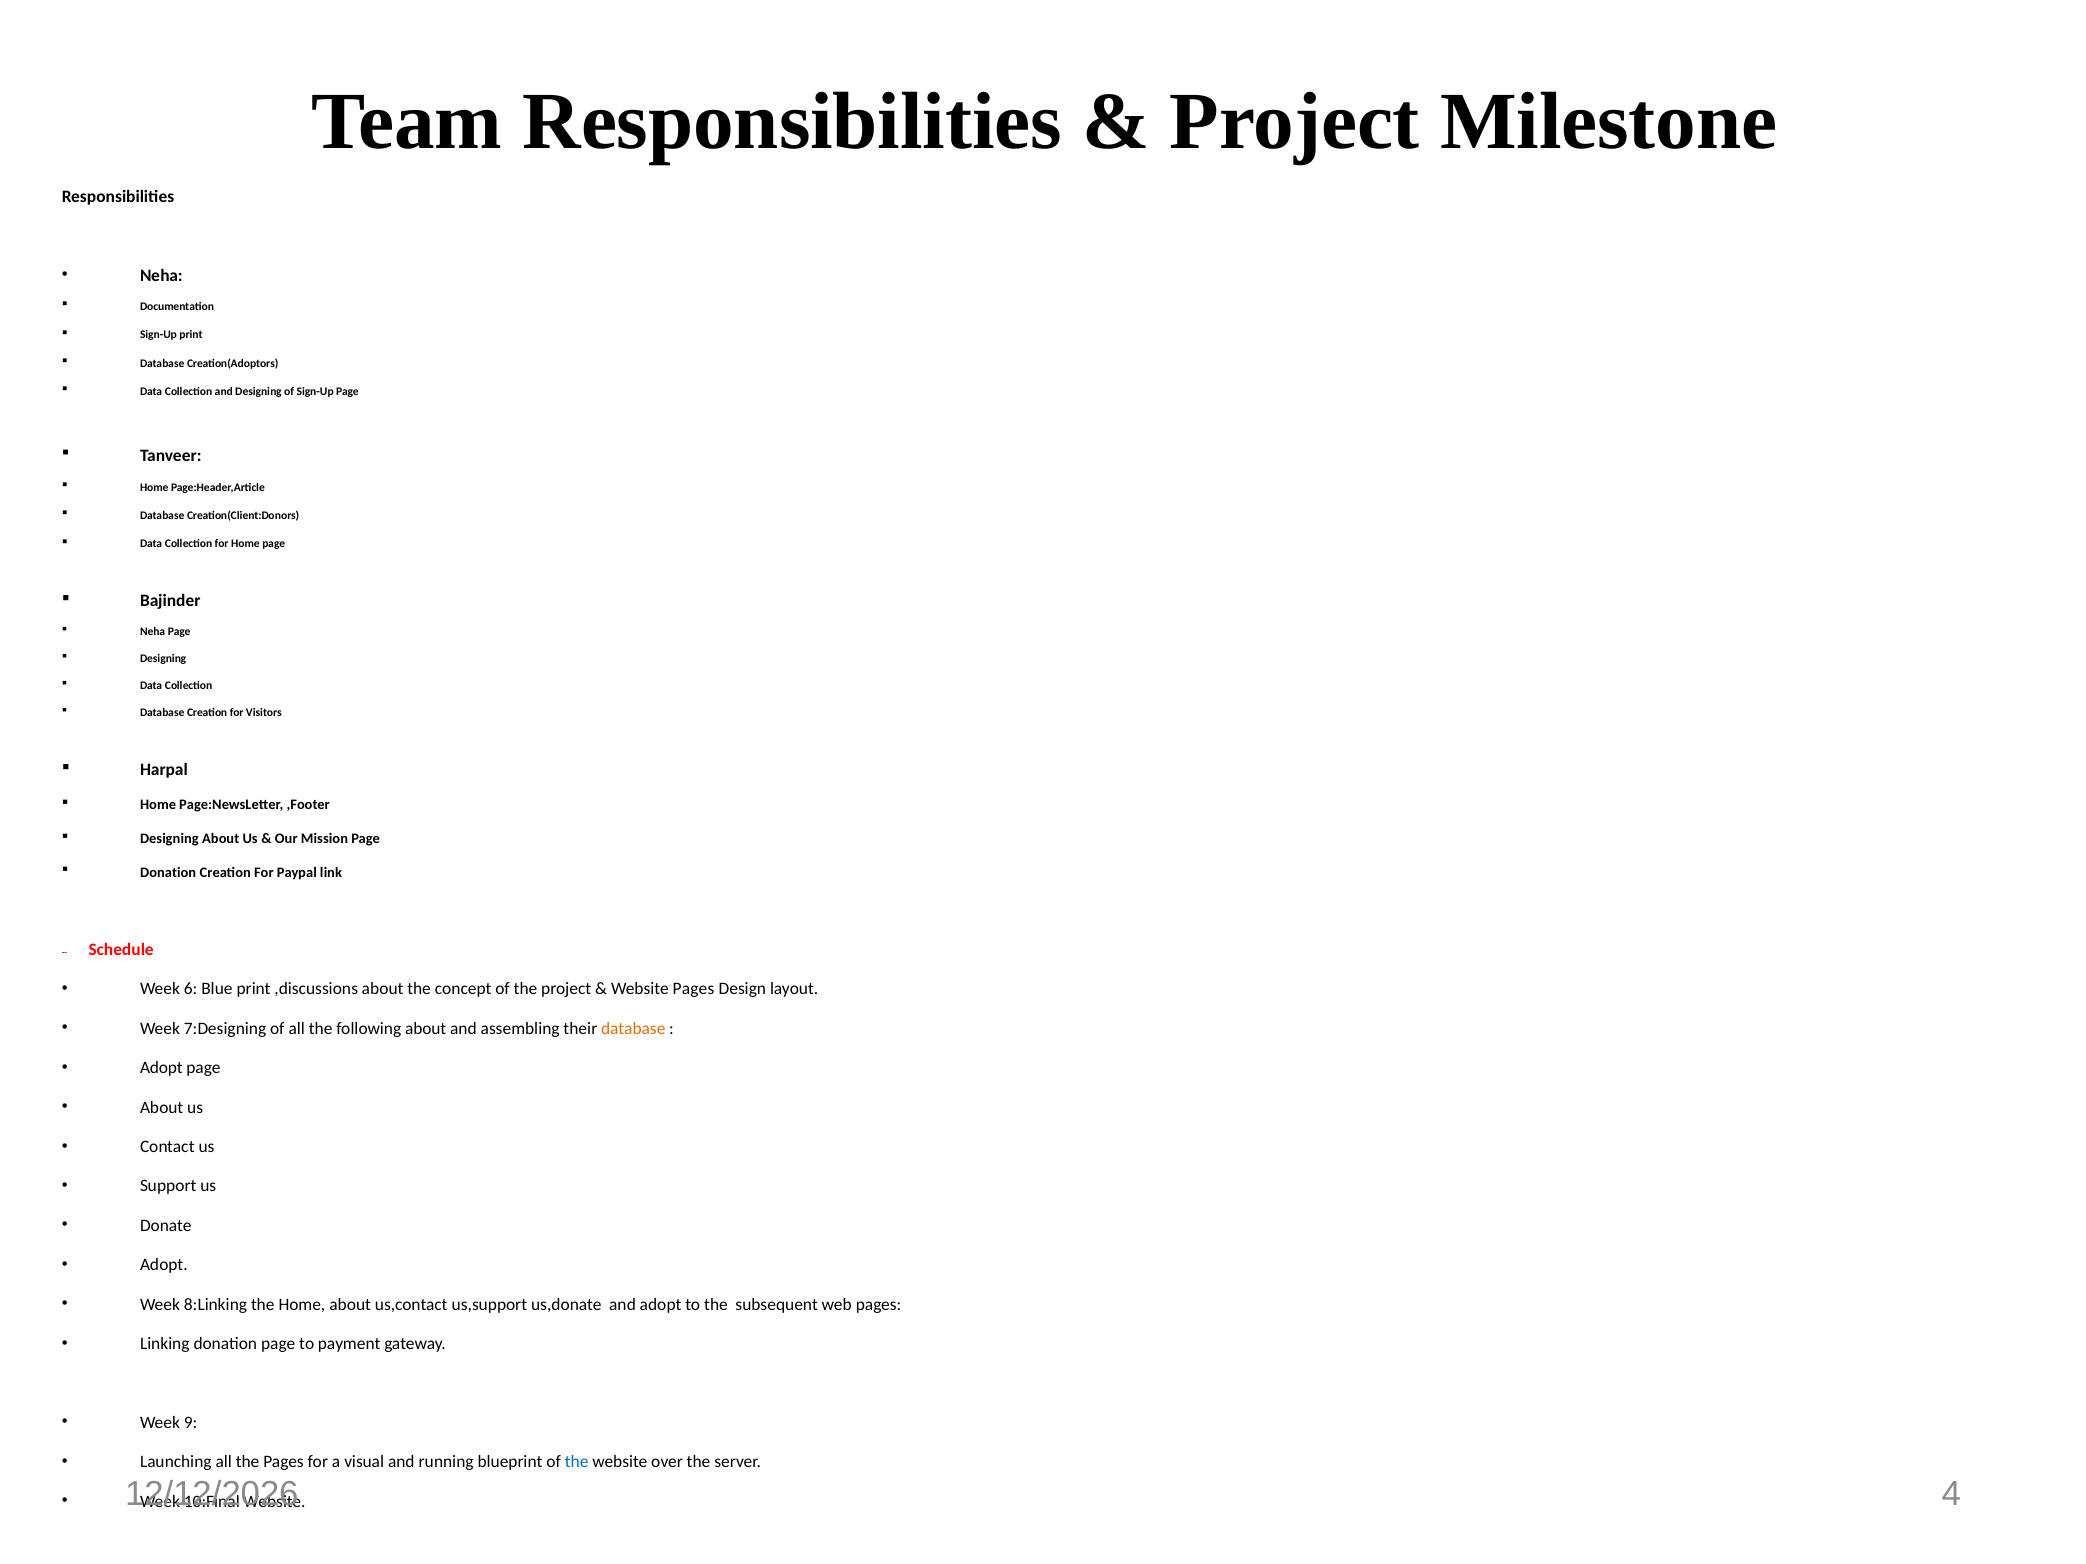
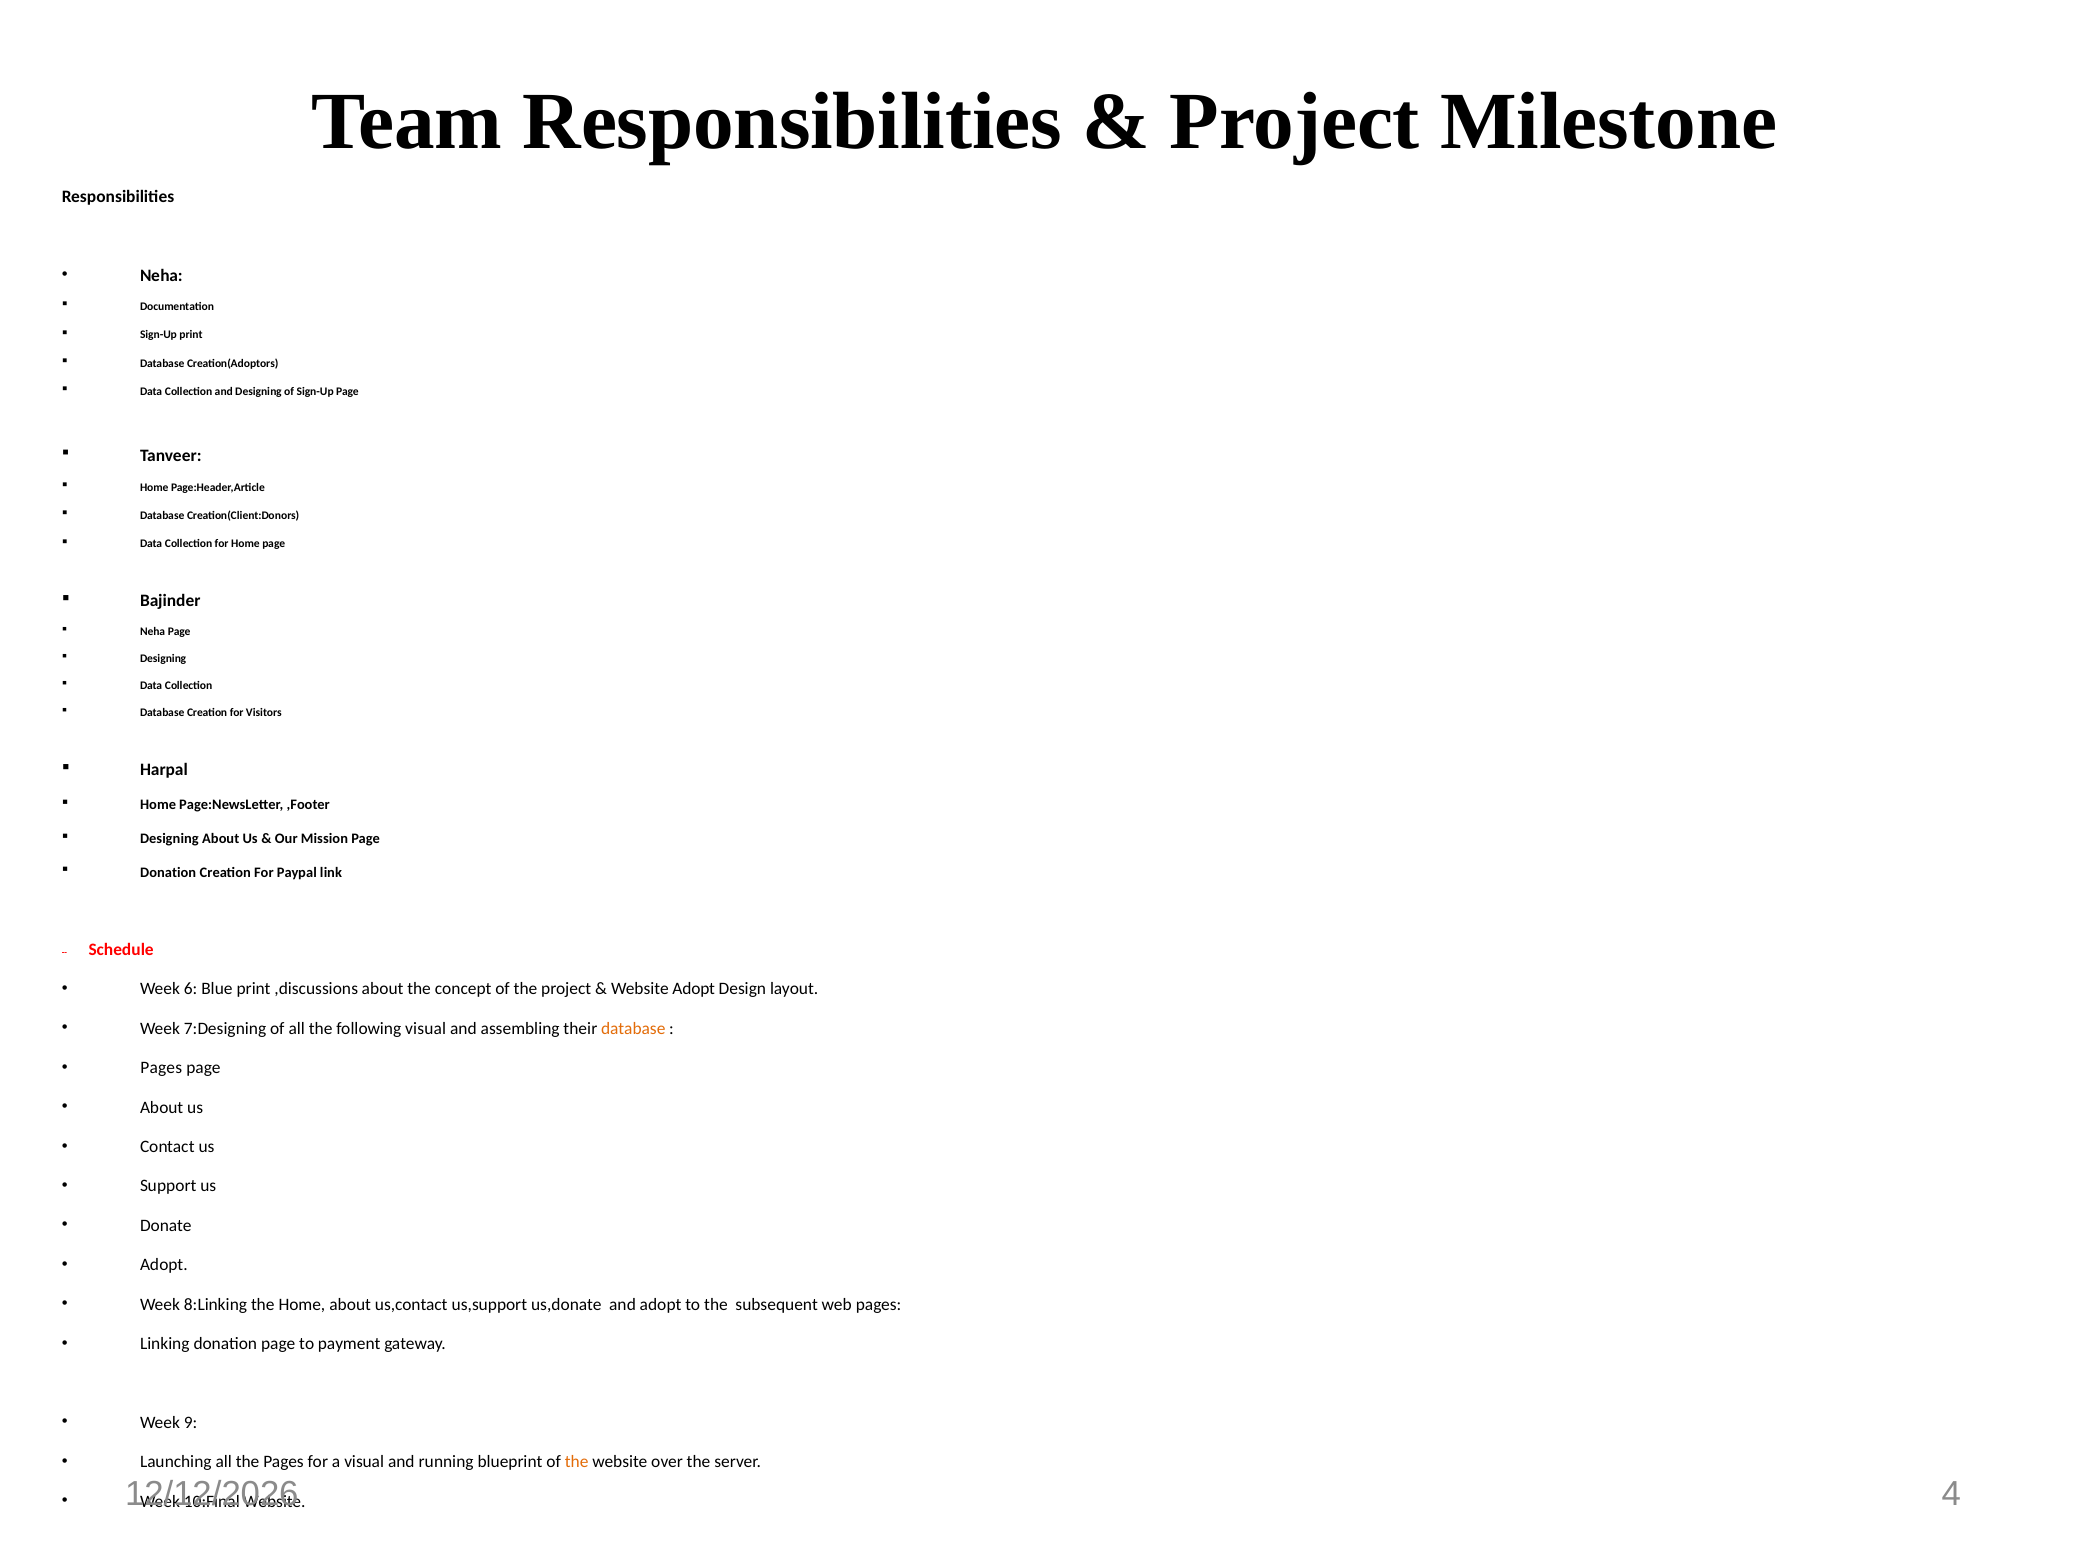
Website Pages: Pages -> Adopt (694, 989)
following about: about -> visual (426, 1029)
Adopt: Adopt -> Pages (161, 1068)
the colour: blue -> orange (577, 1462)
